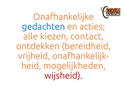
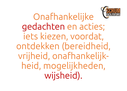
gedachten colour: blue -> red (43, 27)
alle: alle -> iets (31, 36)
contact: contact -> voordat (87, 36)
